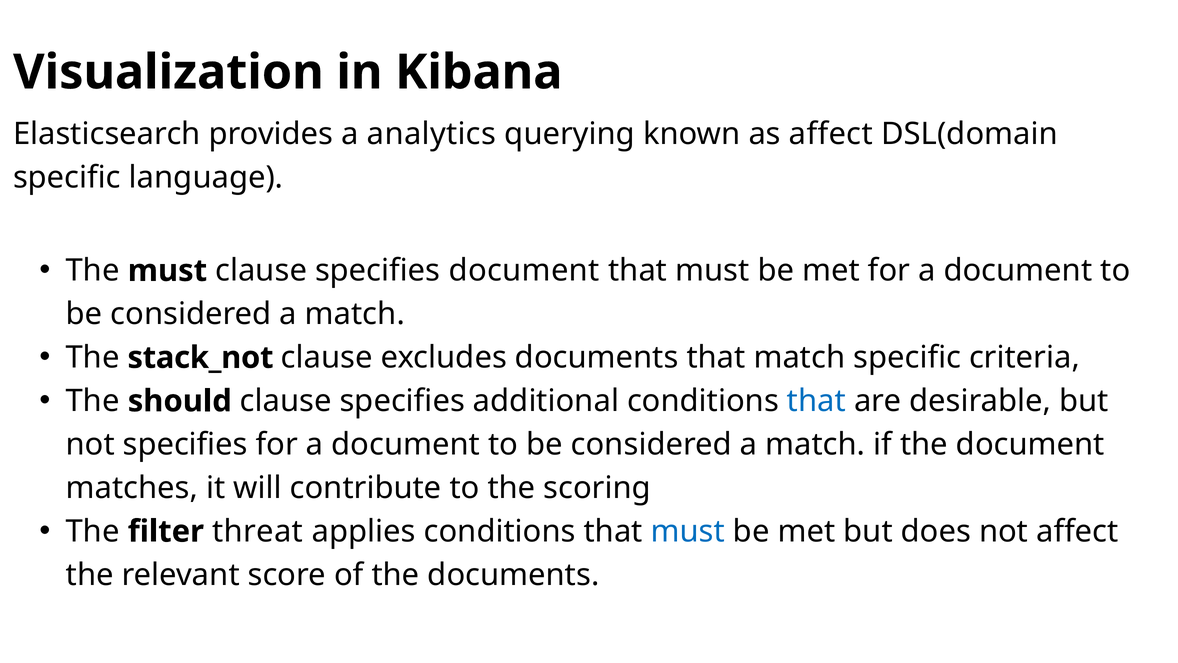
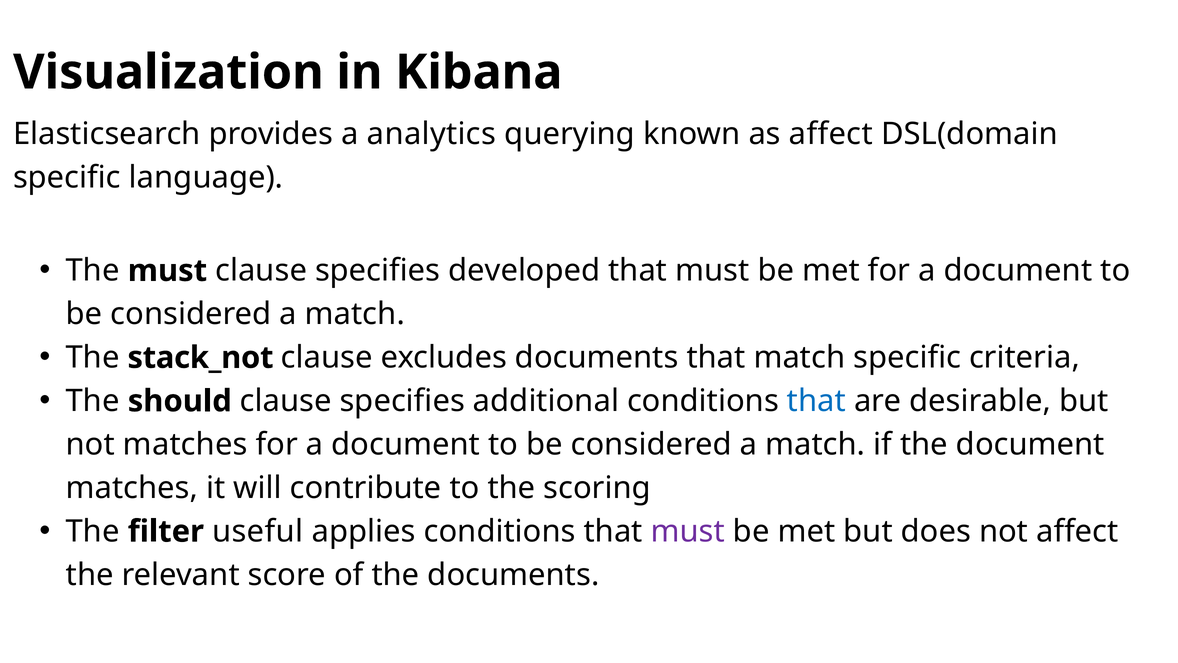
specifies document: document -> developed (524, 271)
not specifies: specifies -> matches (185, 444)
threat: threat -> useful (258, 531)
must colour: blue -> purple (688, 531)
